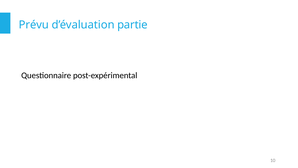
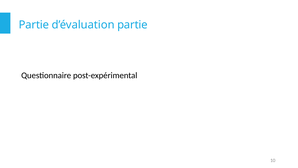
Prévu: Prévu -> Partie (34, 25)
